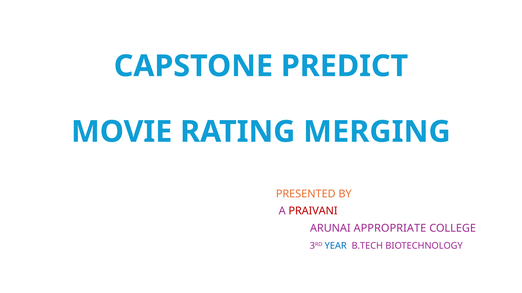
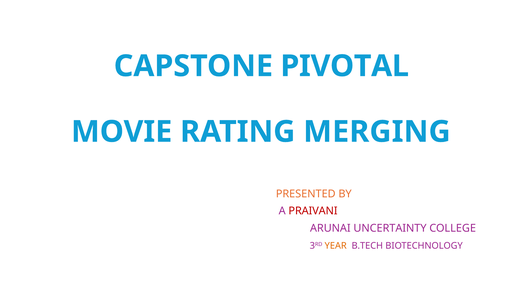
PREDICT: PREDICT -> PIVOTAL (345, 66)
APPROPRIATE: APPROPRIATE -> UNCERTAINTY (390, 229)
YEAR colour: blue -> orange (336, 246)
